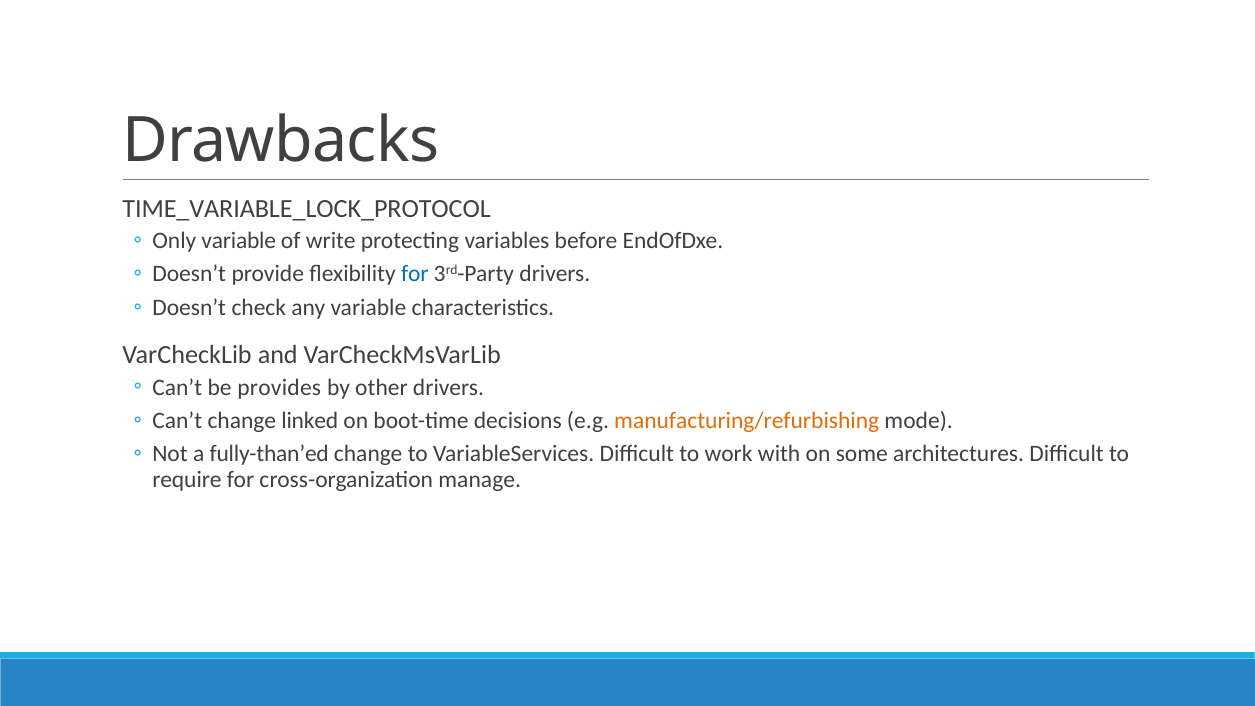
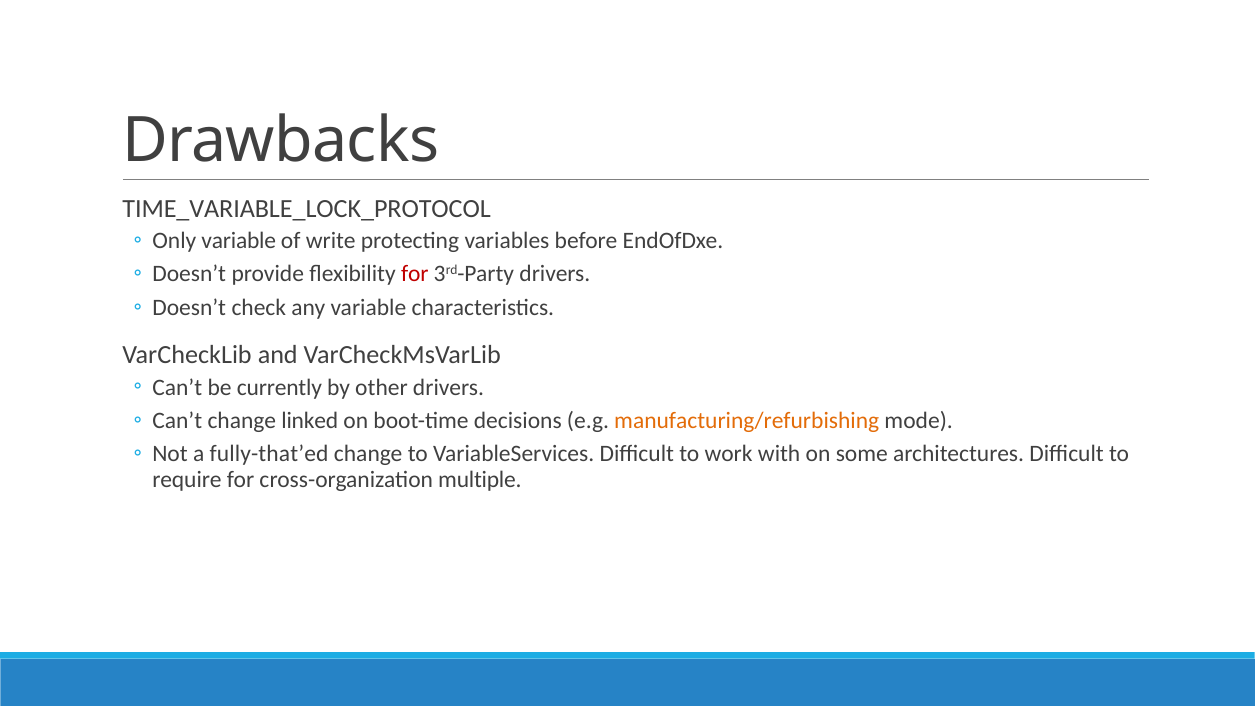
for colour: blue -> red (415, 274)
provides: provides -> currently (279, 387)
fully-than’ed: fully-than’ed -> fully-that’ed (269, 454)
manage: manage -> multiple (480, 479)
